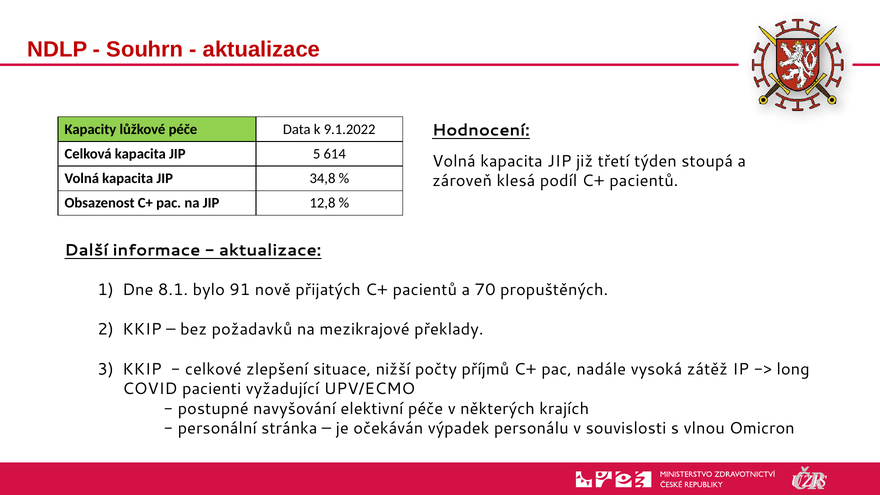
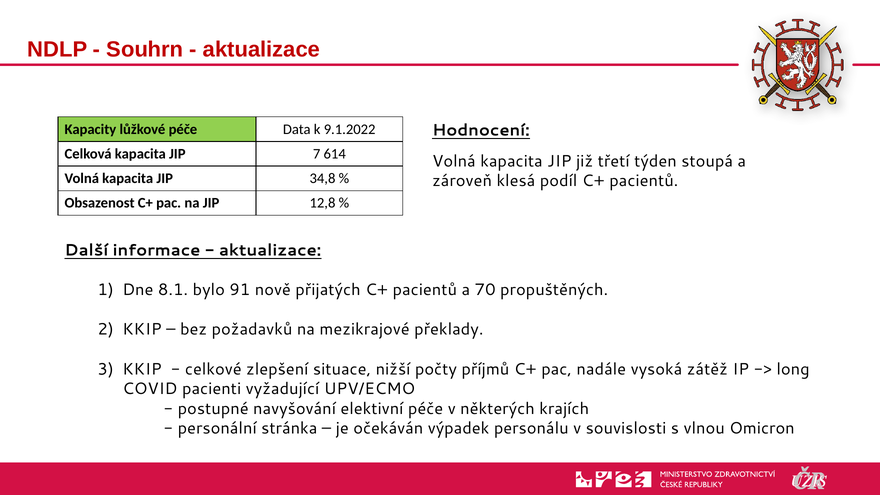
5: 5 -> 7 (317, 154)
